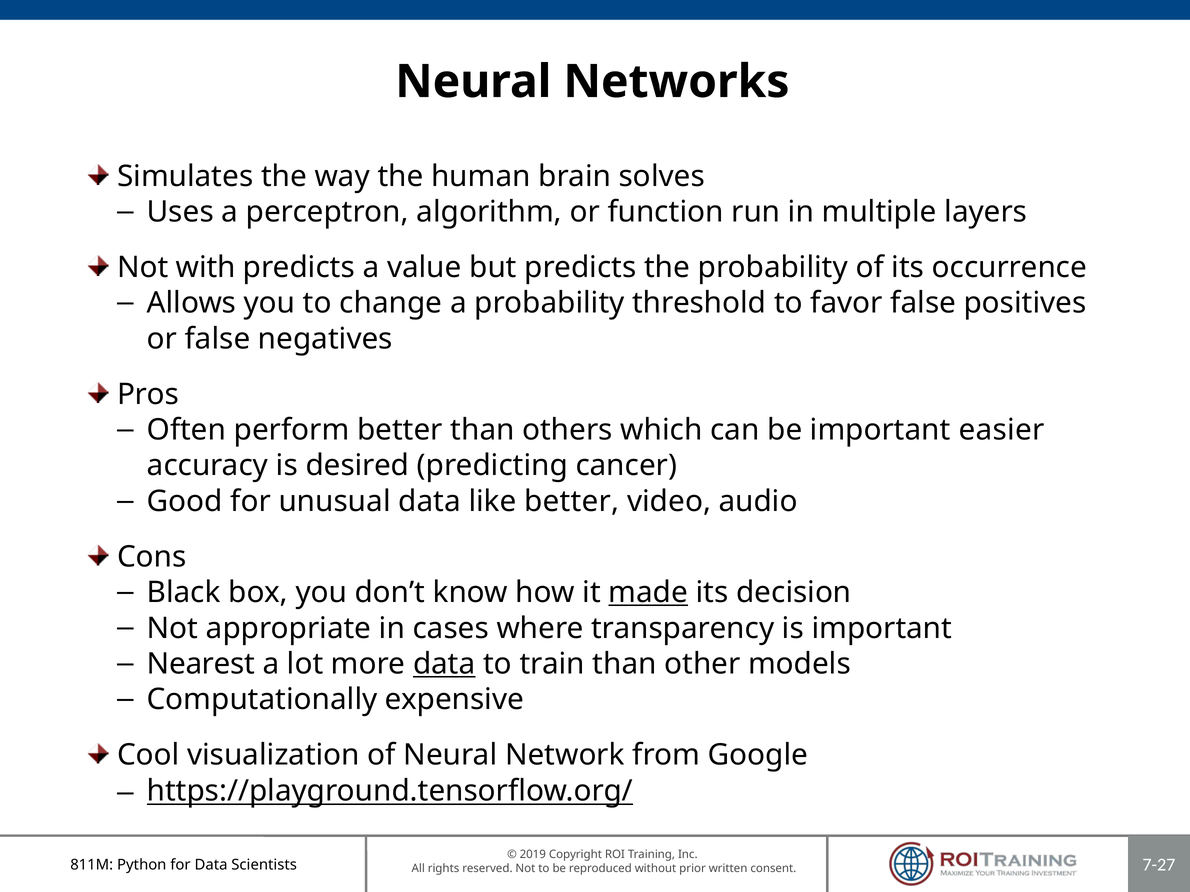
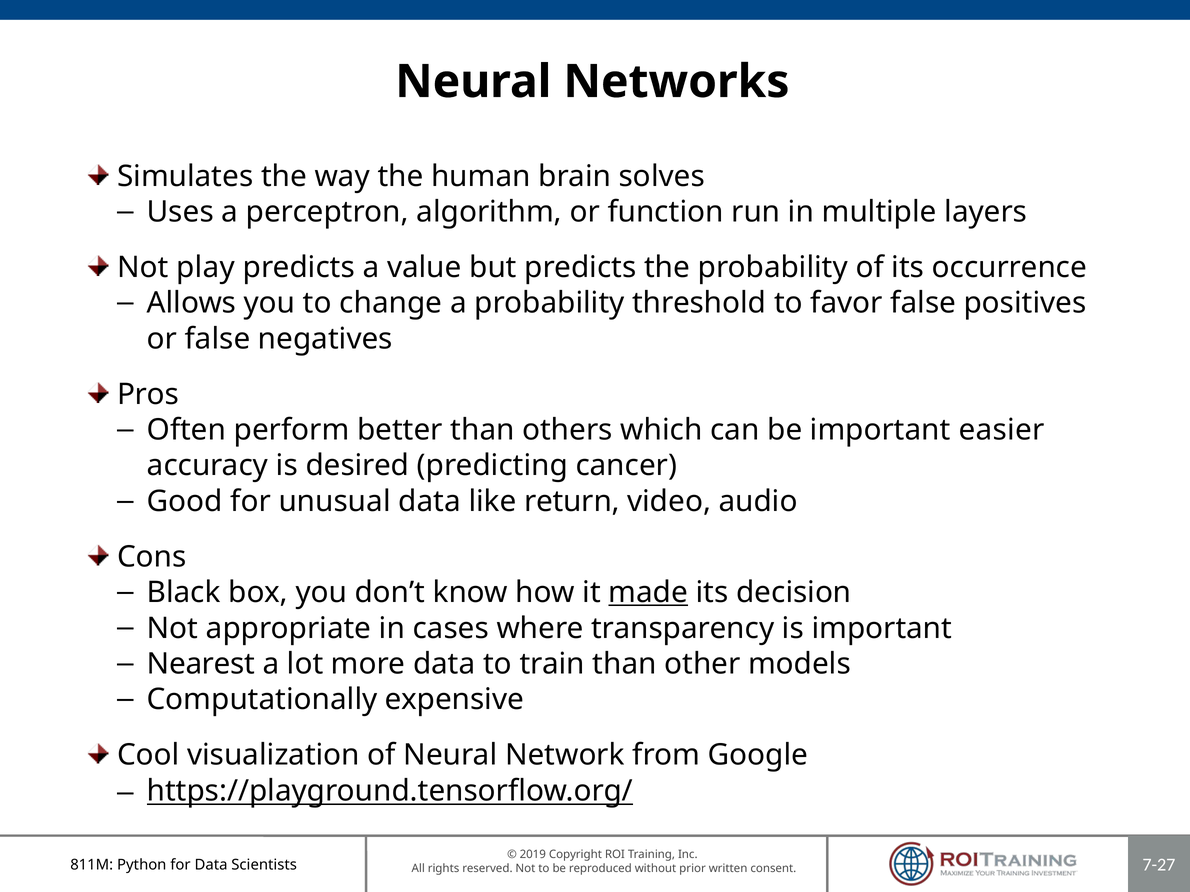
with: with -> play (205, 268)
like better: better -> return (572, 502)
data underline: present -> none (444, 664)
